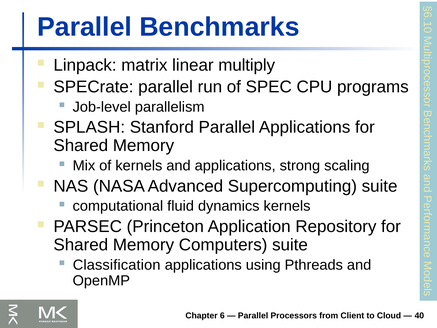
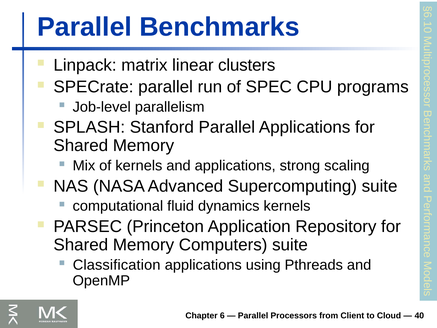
multiply: multiply -> clusters (247, 65)
